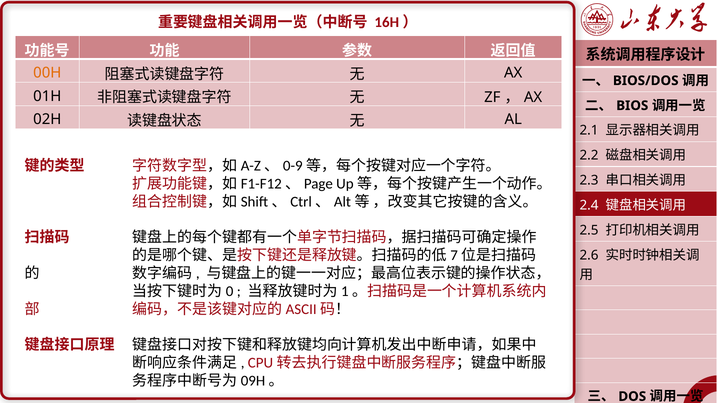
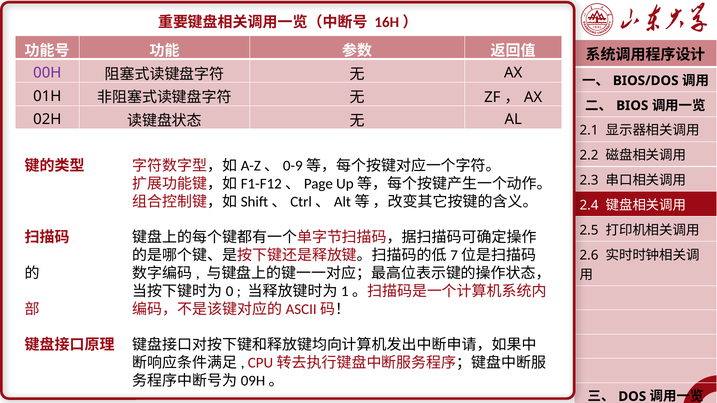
00H colour: orange -> purple (47, 73)
